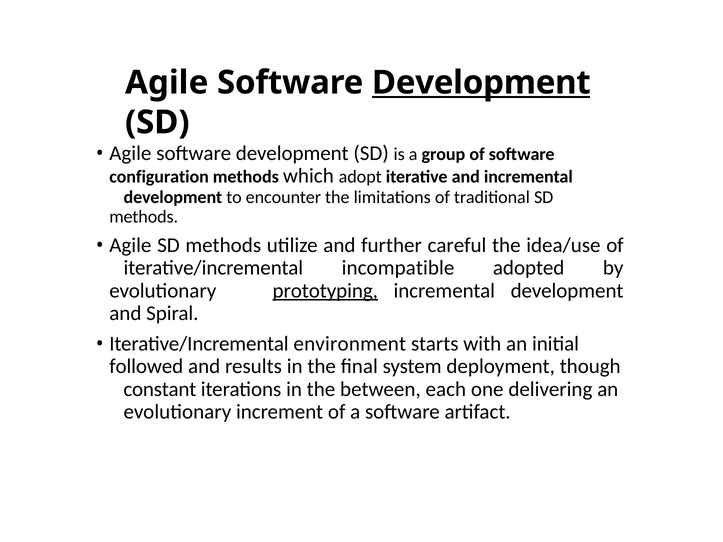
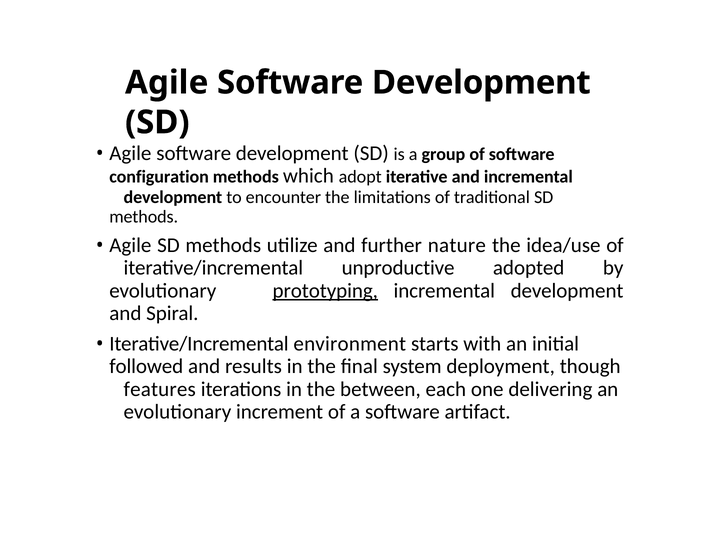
Development underline: present -> none (481, 83)
careful: careful -> nature (457, 245)
incompatible: incompatible -> unproductive (398, 268)
constant: constant -> features (160, 389)
